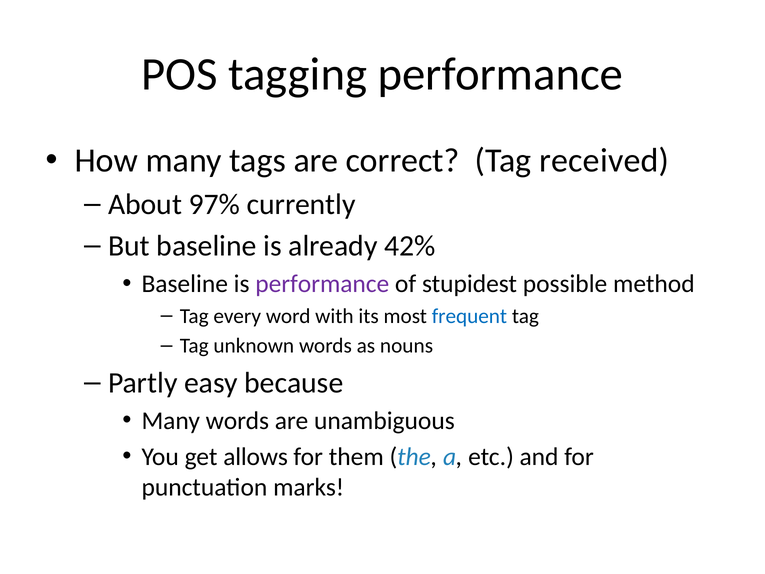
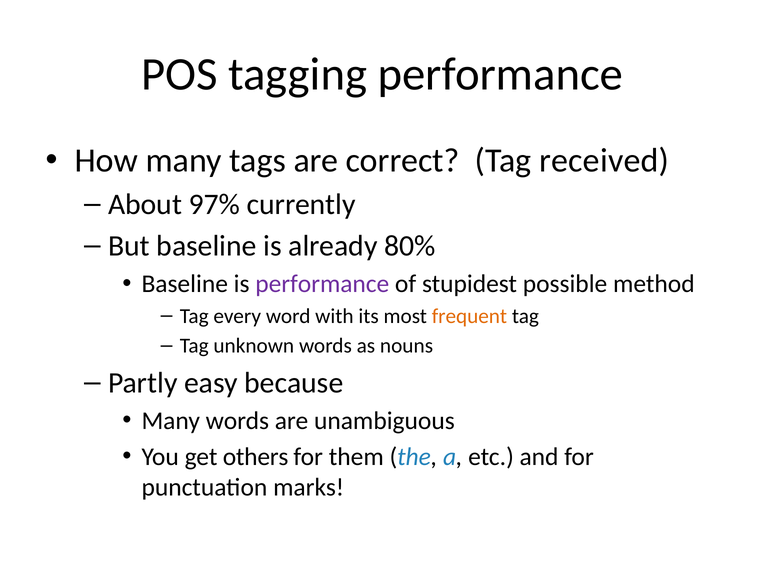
42%: 42% -> 80% (410, 246)
frequent colour: blue -> orange (469, 316)
allows: allows -> others (256, 456)
